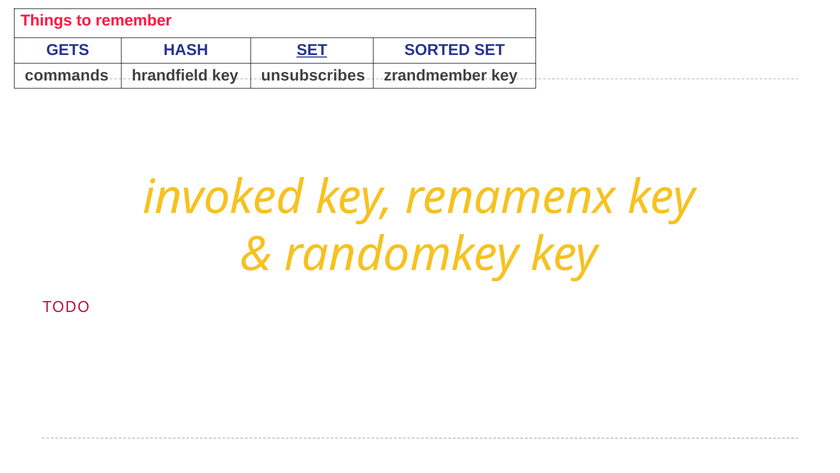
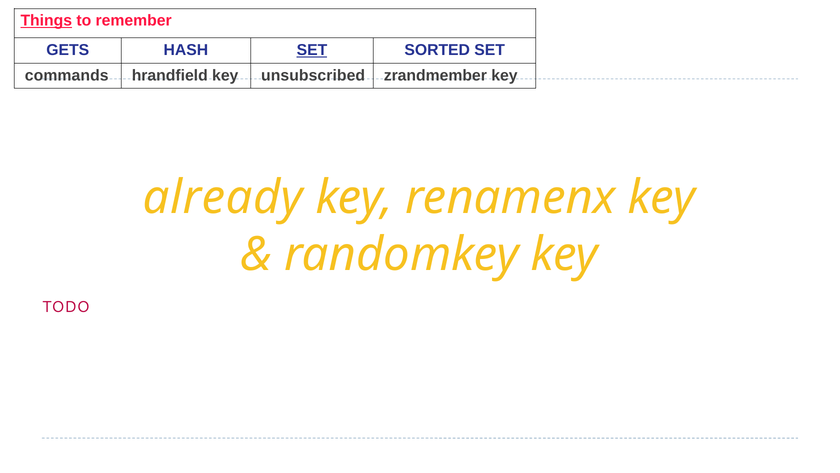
Things underline: none -> present (46, 21)
unsubscribes: unsubscribes -> unsubscribed (313, 75)
invoked: invoked -> already (223, 197)
